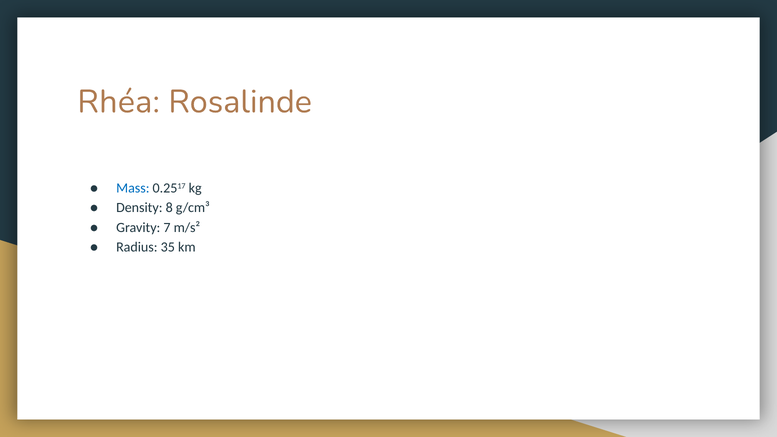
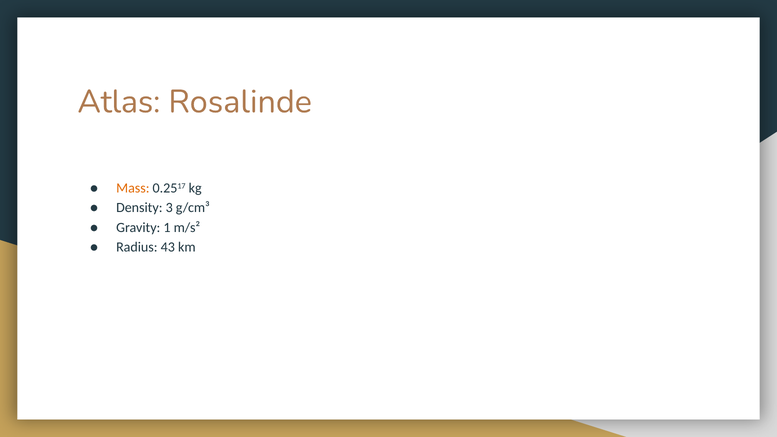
Rhéa: Rhéa -> Atlas (119, 102)
Mass colour: blue -> orange (133, 188)
8: 8 -> 3 (169, 208)
7: 7 -> 1 (167, 227)
35: 35 -> 43 (168, 247)
